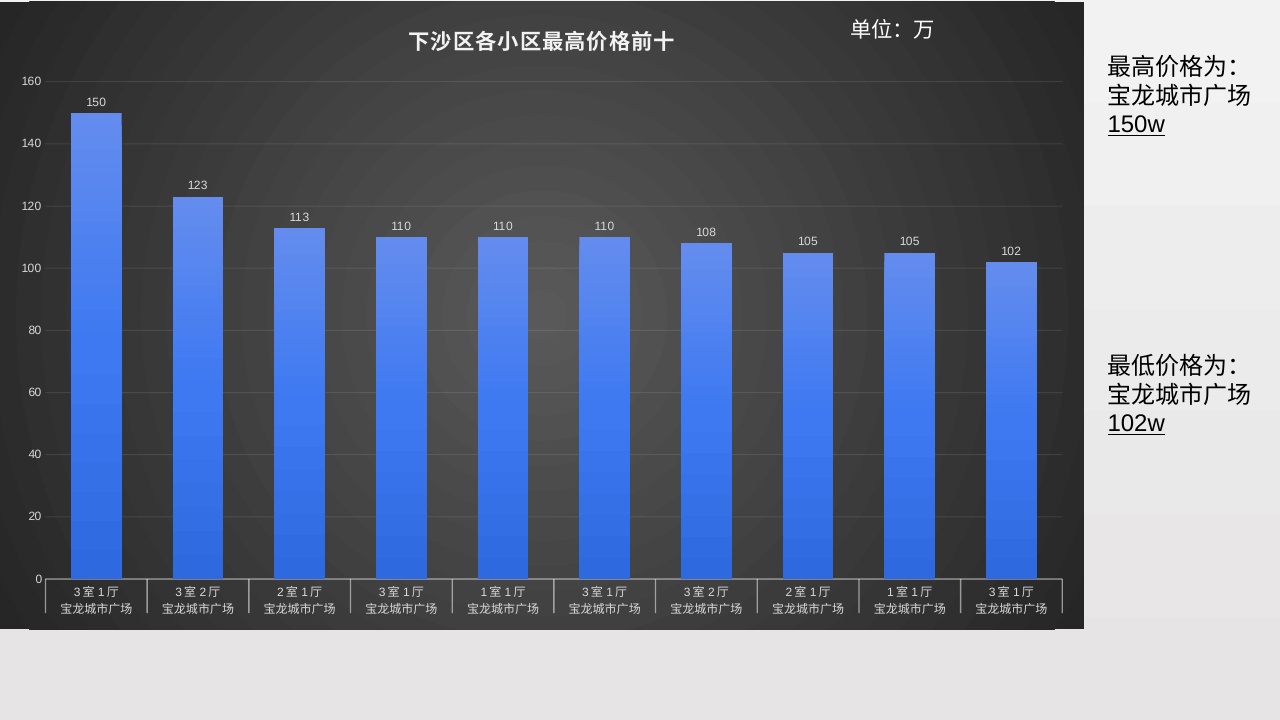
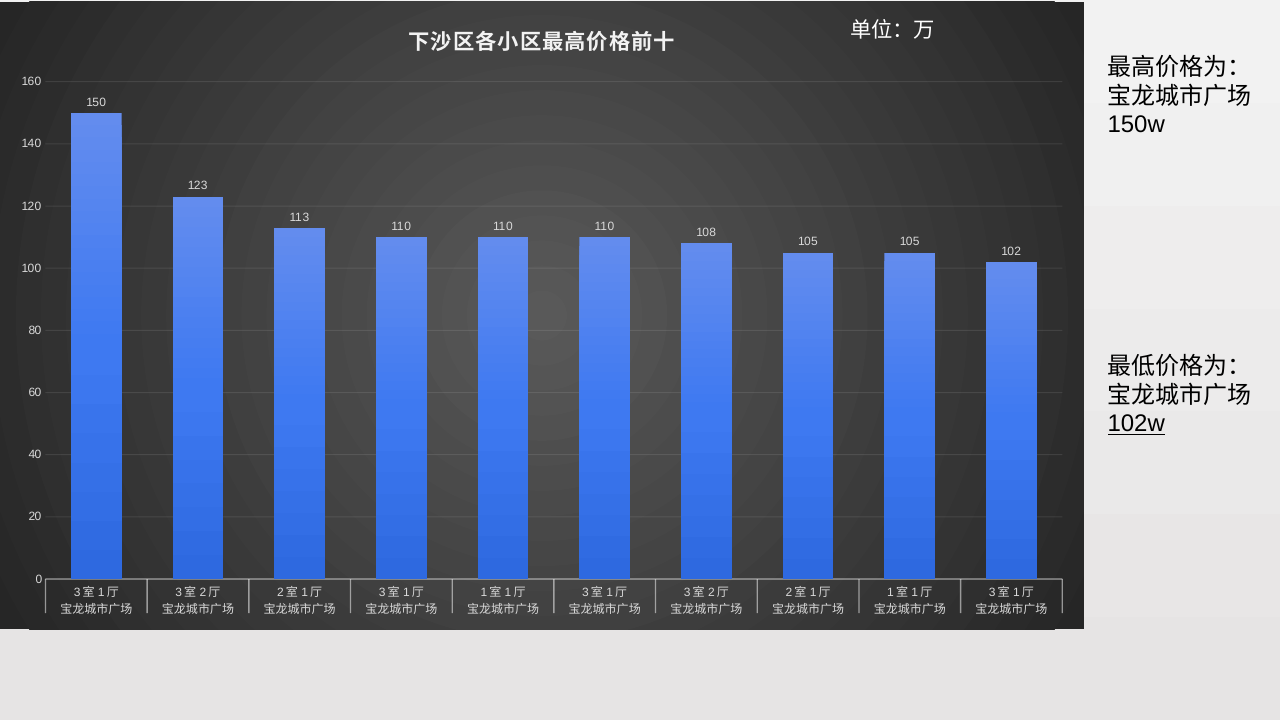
150w underline: present -> none (1136, 125)
